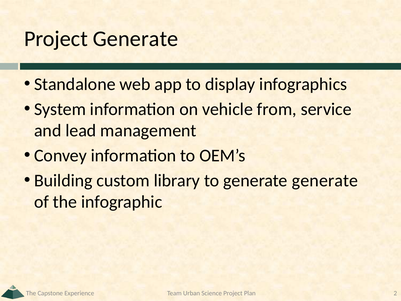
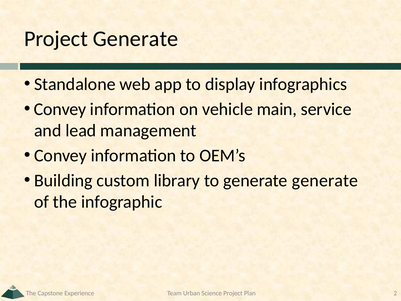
System: System -> Convey (60, 109)
from: from -> main (277, 109)
